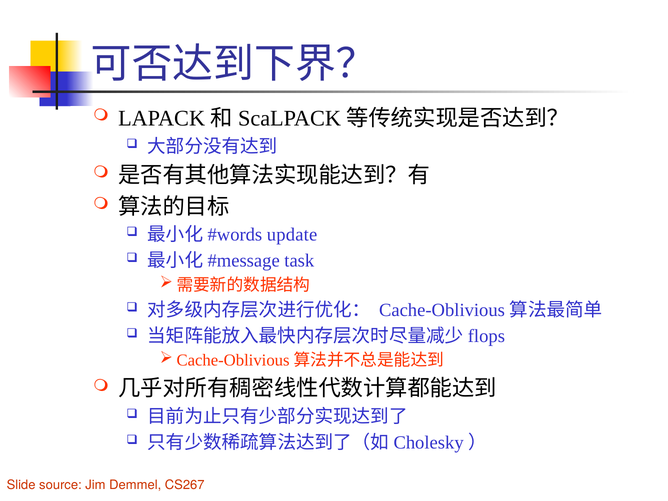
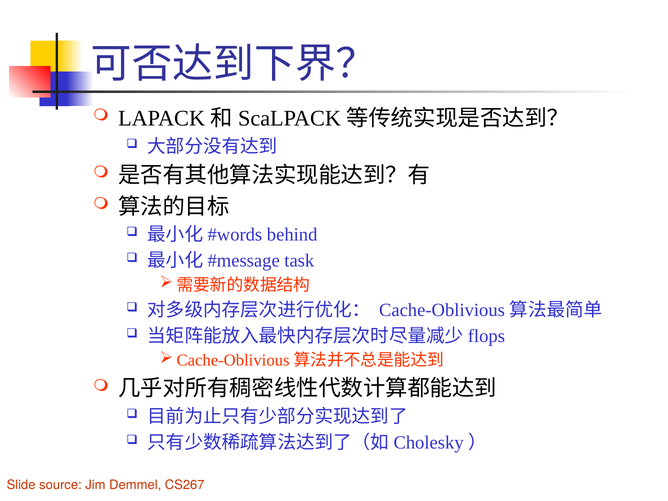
update: update -> behind (292, 235)
